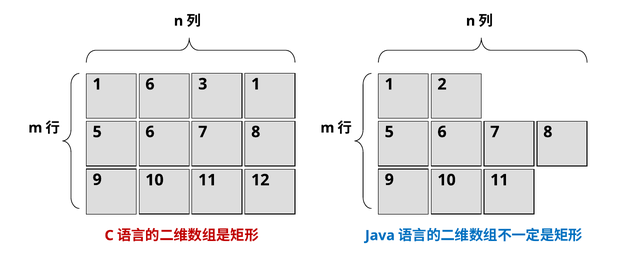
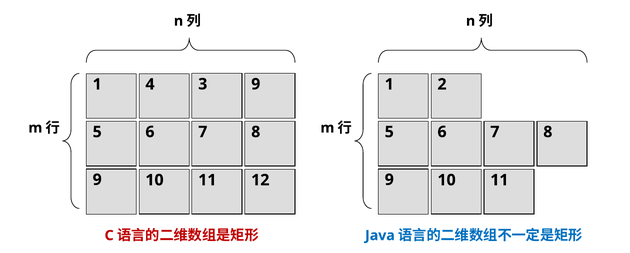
3 1: 1 -> 9 (256, 84)
1 6: 6 -> 4 (150, 84)
